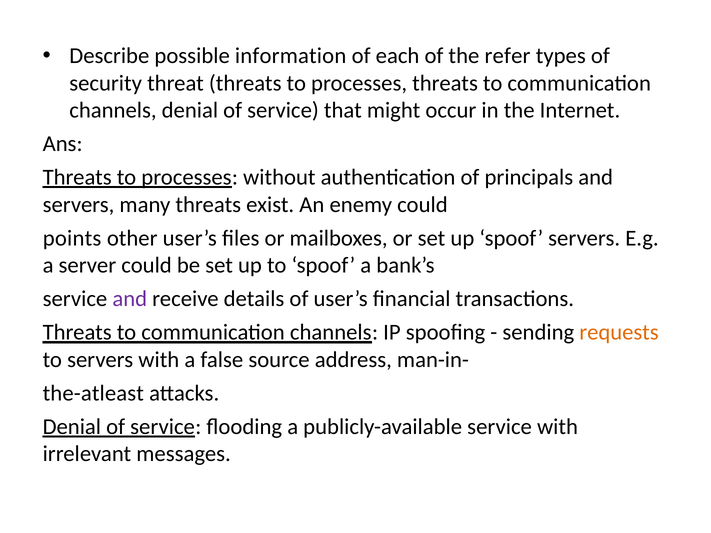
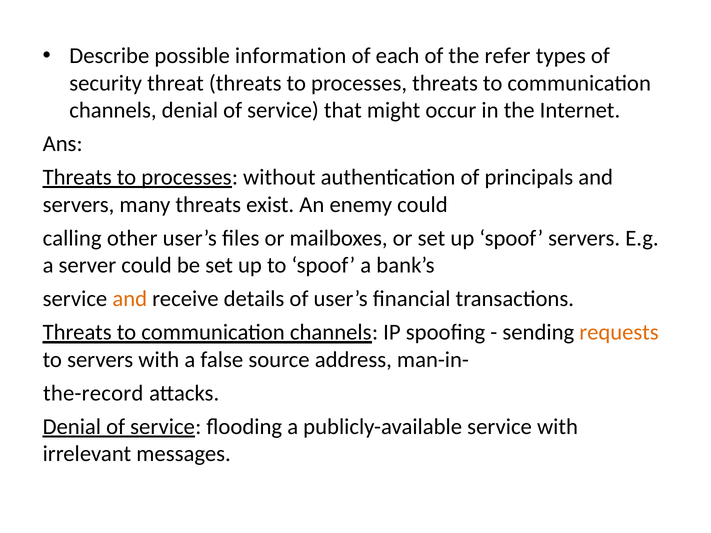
points: points -> calling (72, 238)
and colour: purple -> orange (130, 299)
the-atleast: the-atleast -> the-record (93, 393)
